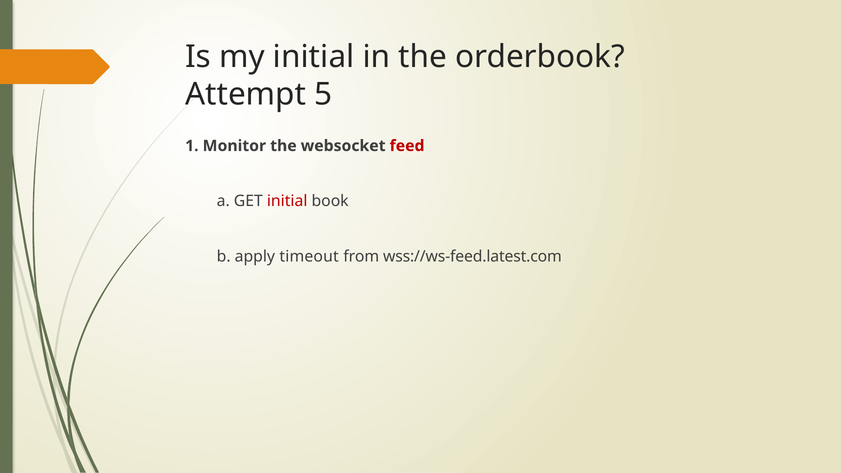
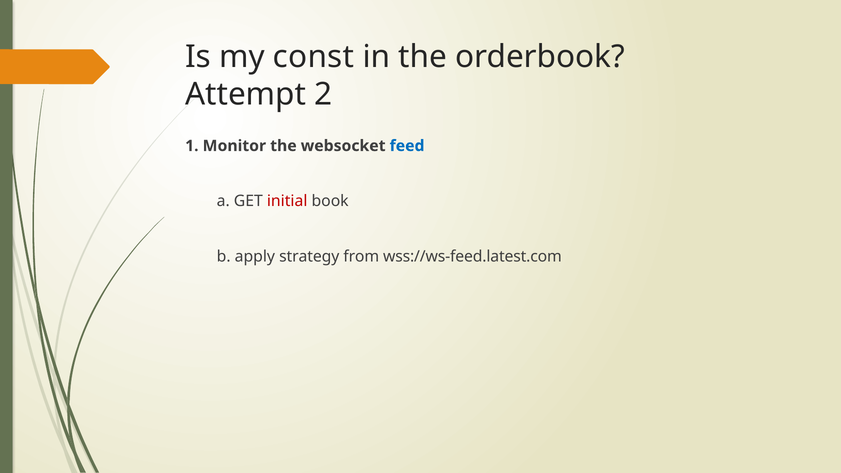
my initial: initial -> const (314, 57)
5: 5 -> 2 (323, 95)
feed colour: red -> blue (407, 146)
timeout: timeout -> strategy (309, 257)
